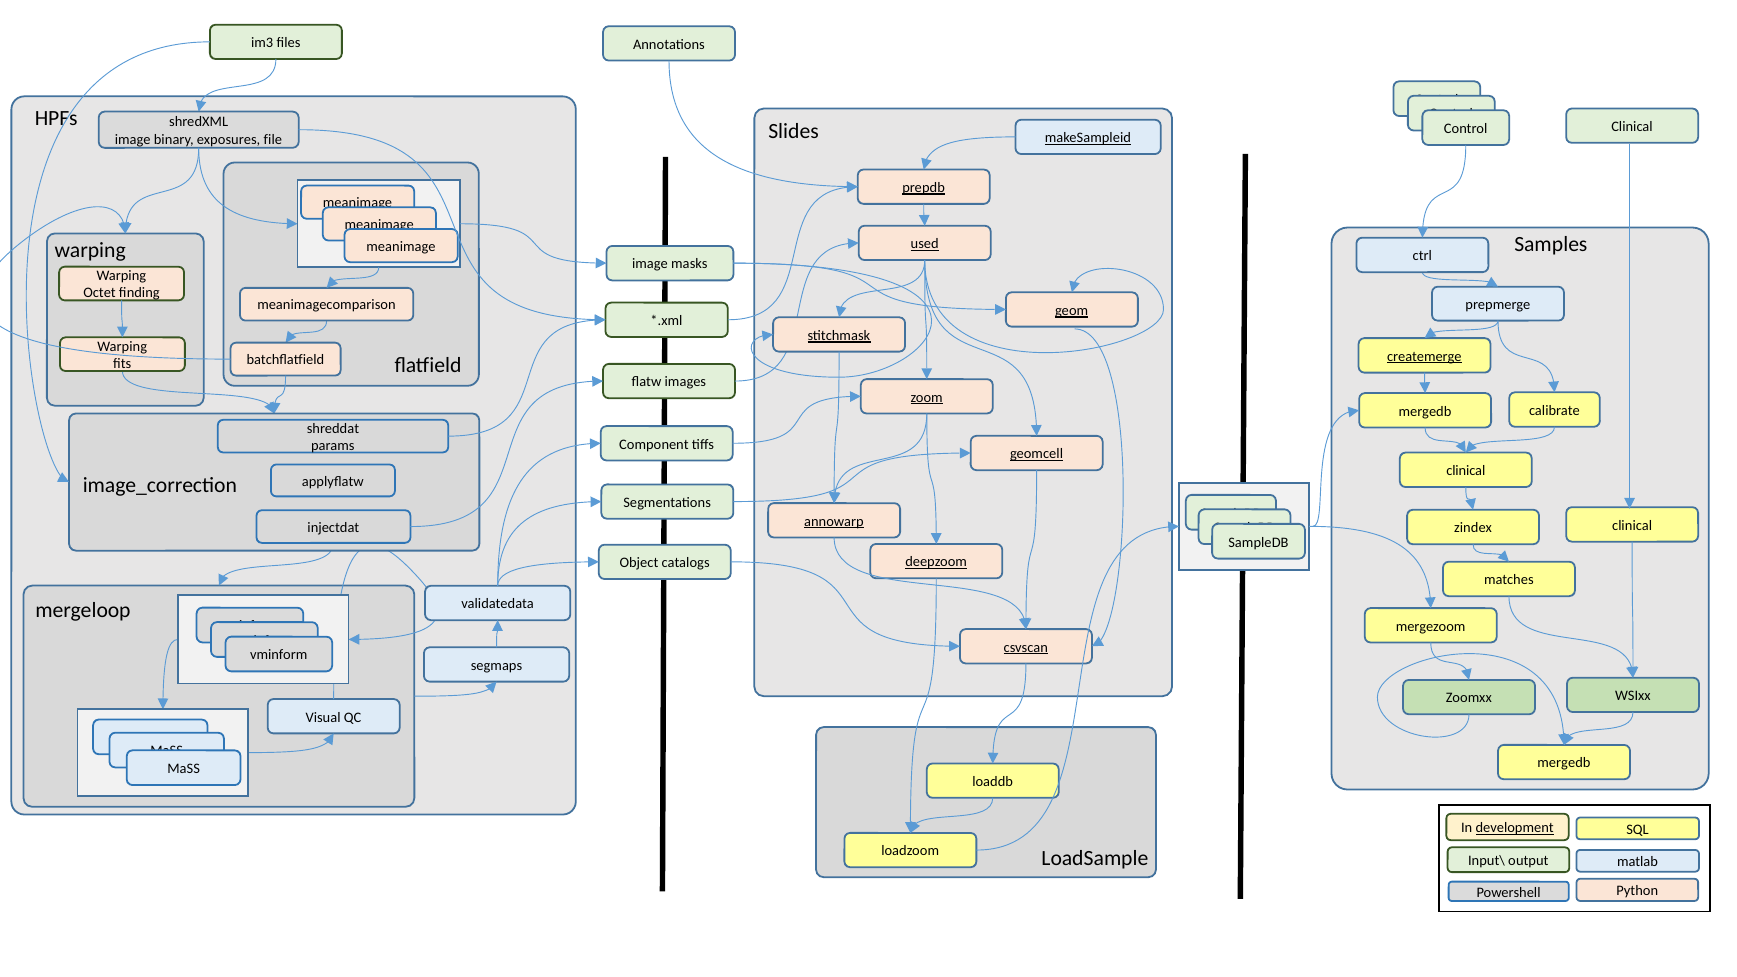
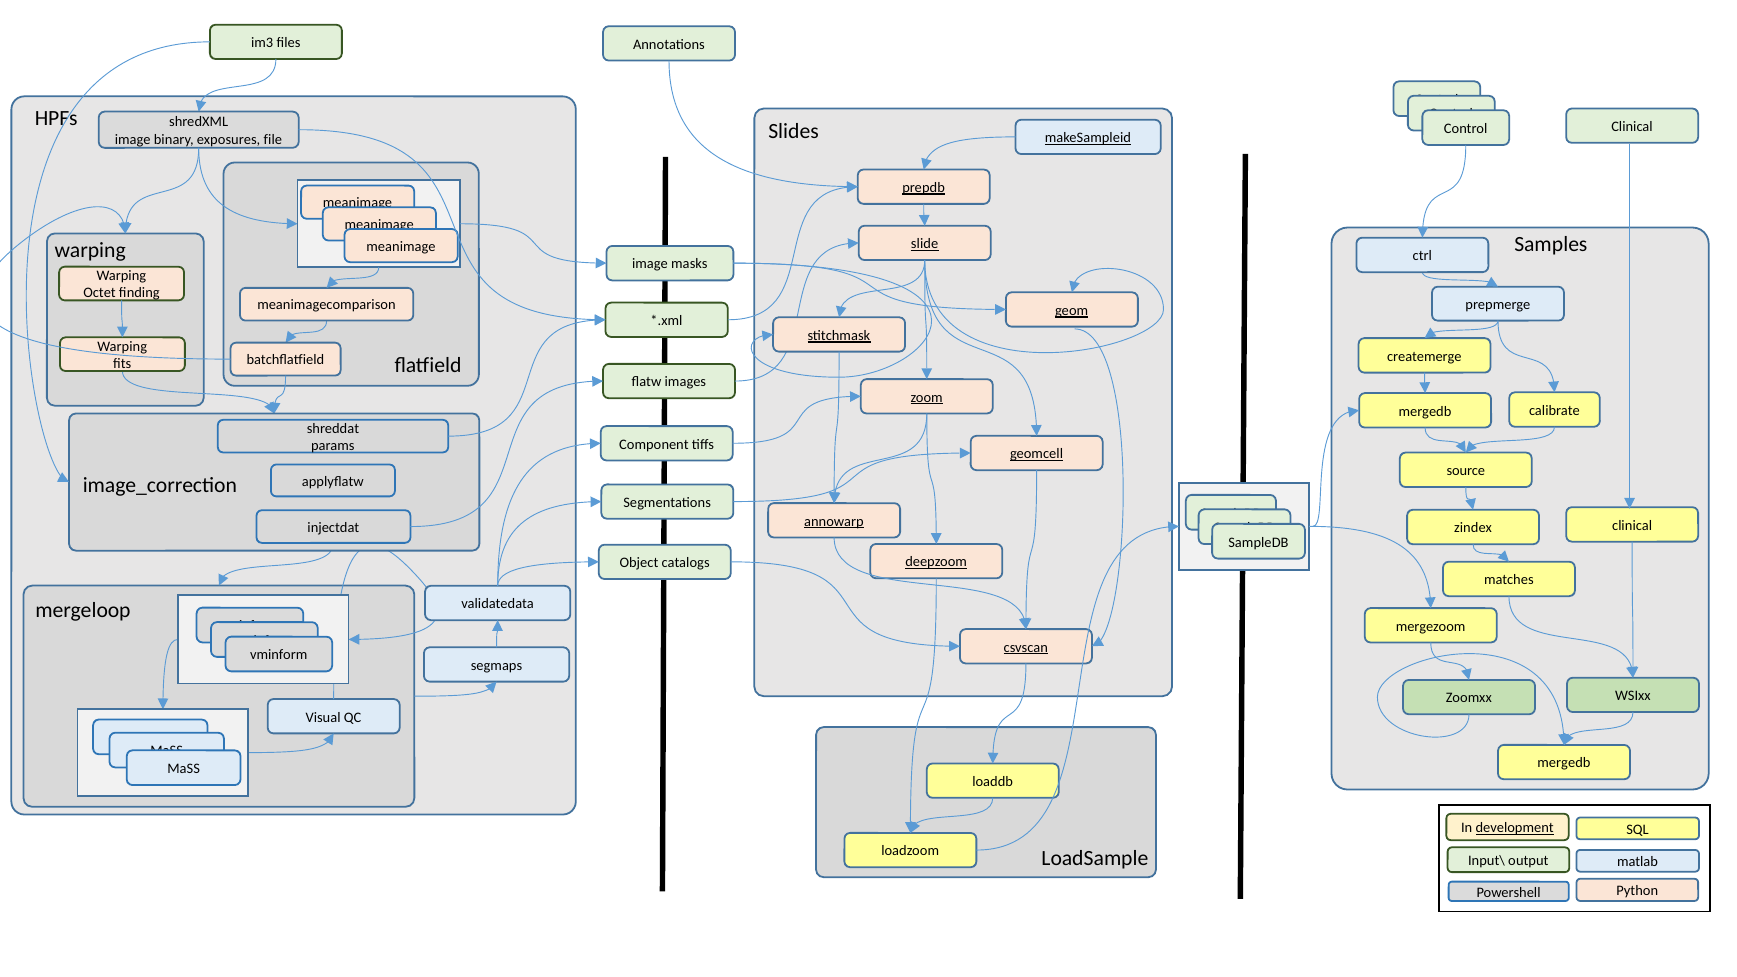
used: used -> slide (925, 244)
createmerge underline: present -> none (1424, 356)
clinical: clinical -> source (1466, 471)
